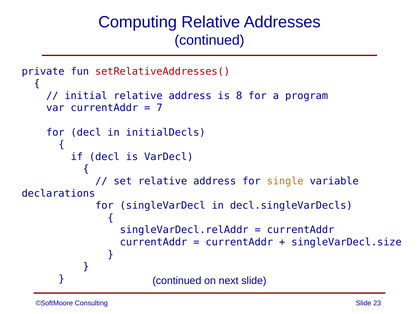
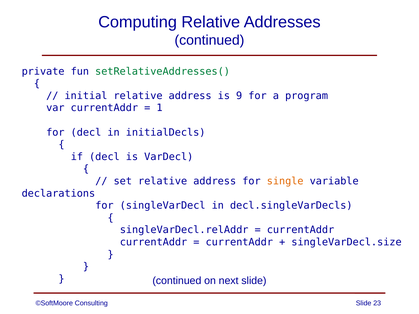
setRelativeAddresses( colour: red -> green (163, 71)
8: 8 -> 9 (239, 96)
7: 7 -> 1 (160, 108)
